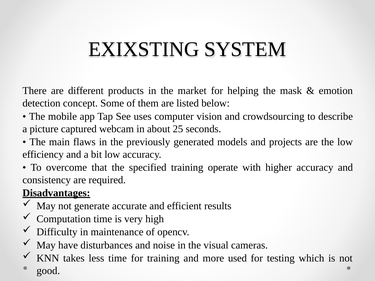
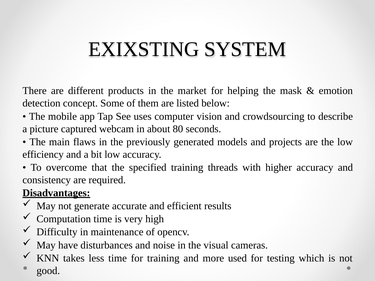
25: 25 -> 80 (178, 129)
operate: operate -> threads (223, 168)
